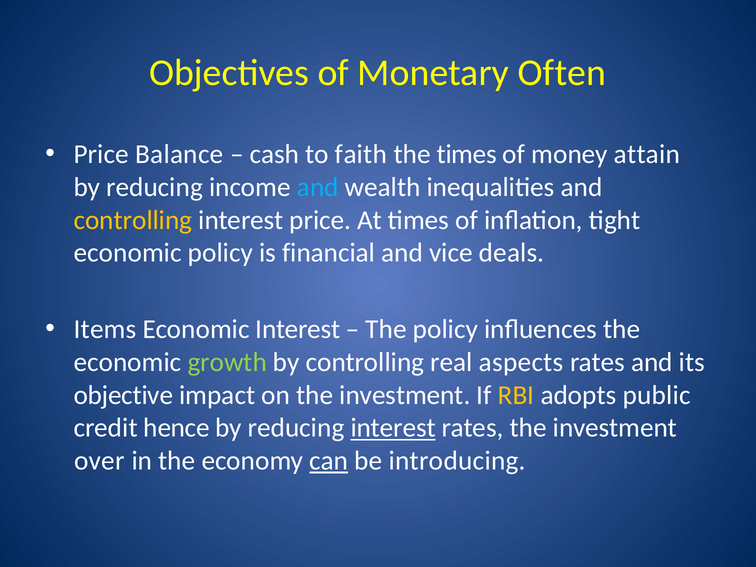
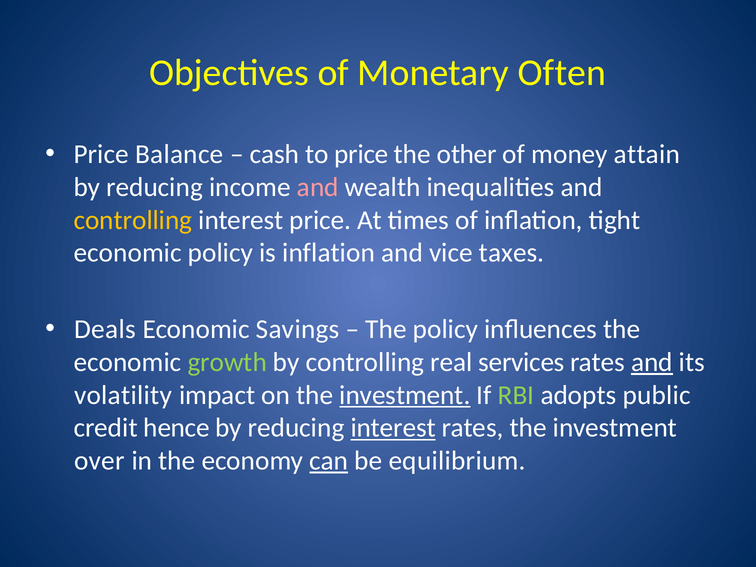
to faith: faith -> price (361, 154)
the times: times -> other (467, 154)
and colour: light blue -> pink (318, 187)
is financial: financial -> inflation (329, 253)
deals: deals -> taxes (512, 253)
Items: Items -> Deals (105, 329)
Economic Interest: Interest -> Savings (298, 329)
aspects: aspects -> services (521, 362)
and underline: none -> present (652, 362)
objective: objective -> volatility (123, 395)
investment underline: none -> present (405, 395)
RBI colour: yellow -> light green (516, 395)
introducing: introducing -> equilibrium (457, 461)
